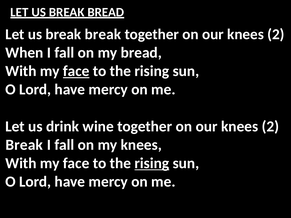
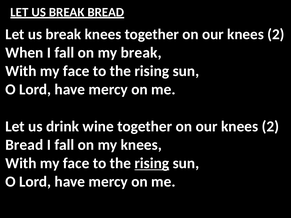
break break: break -> knees (103, 34)
my bread: bread -> break (141, 53)
face underline: present -> none (76, 71)
Break: Break -> Bread (24, 145)
